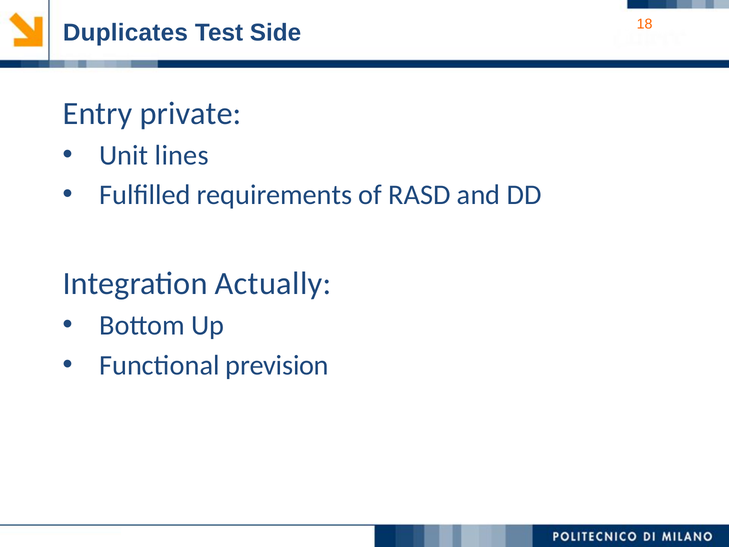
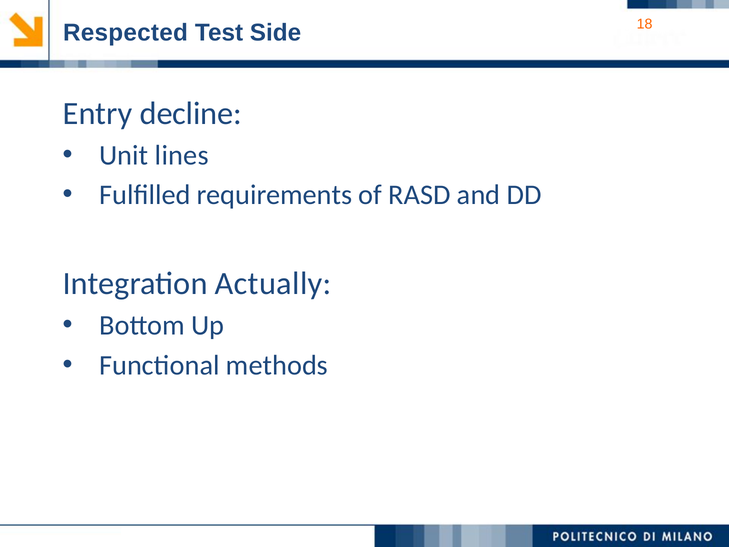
Duplicates: Duplicates -> Respected (125, 33)
private: private -> decline (191, 113)
prevision: prevision -> methods (277, 365)
